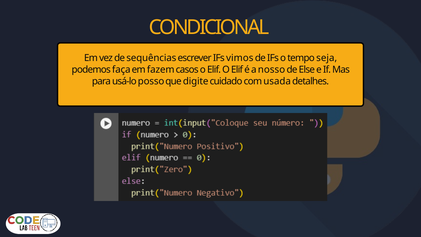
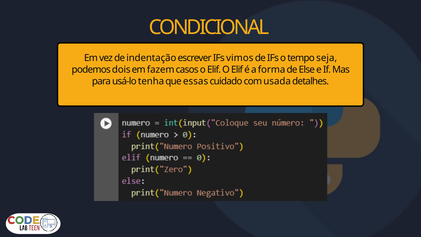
sequências: sequências -> indentação (151, 58)
faça: faça -> dois (121, 70)
nosso: nosso -> forma (272, 70)
posso: posso -> tenha (151, 81)
digite: digite -> essas (196, 81)
